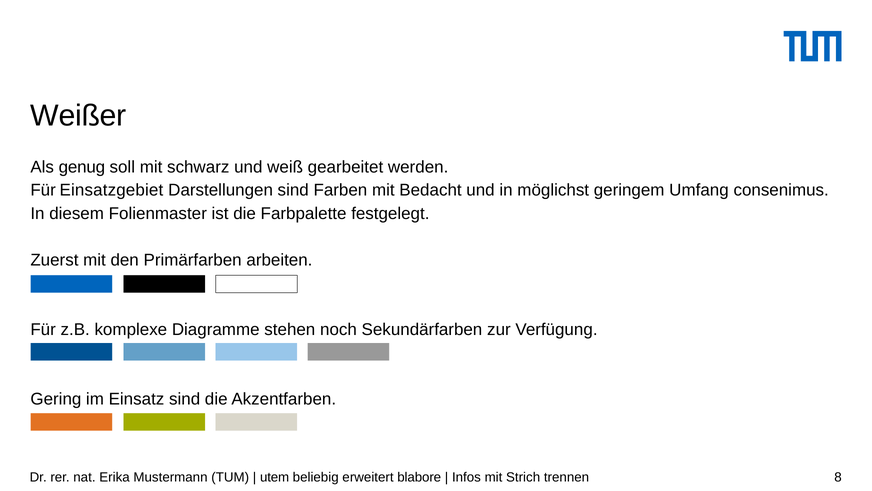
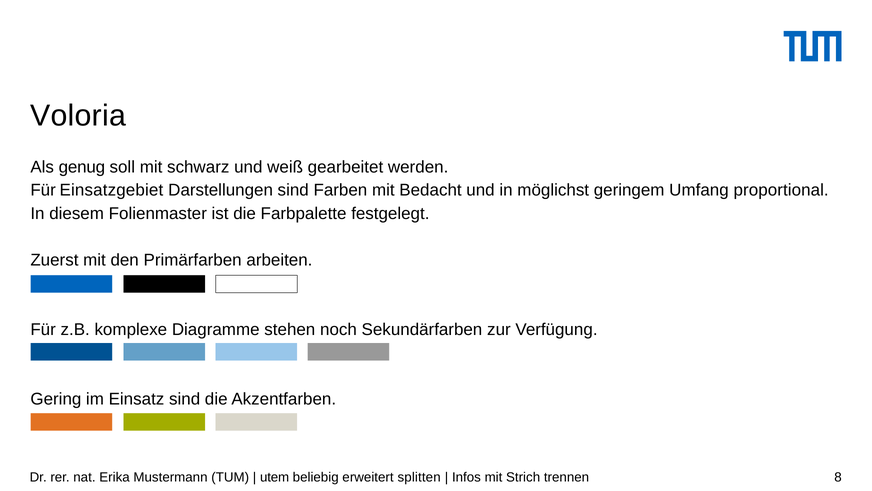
Weißer: Weißer -> Voloria (78, 115)
consenimus: consenimus -> proportional (781, 190)
blabore: blabore -> splitten (419, 477)
